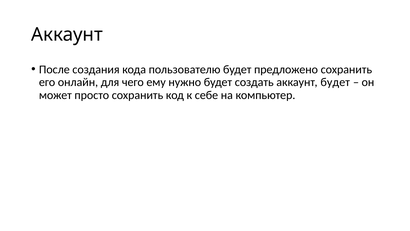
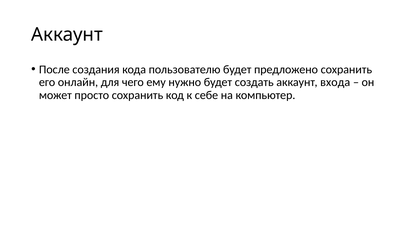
аккаунт будет: будет -> входа (335, 82)
